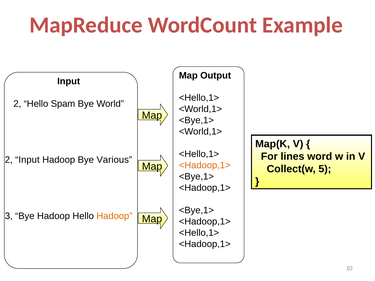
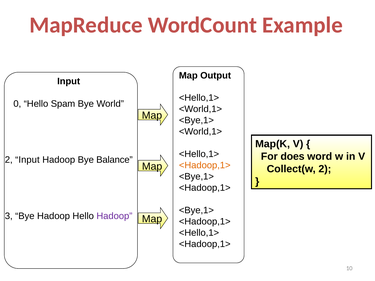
2: 2 -> 0 (17, 104)
lines: lines -> does (293, 157)
Various: Various -> Balance (114, 160)
Collect(w 5: 5 -> 2 (325, 169)
Hadoop colour: orange -> purple (114, 216)
